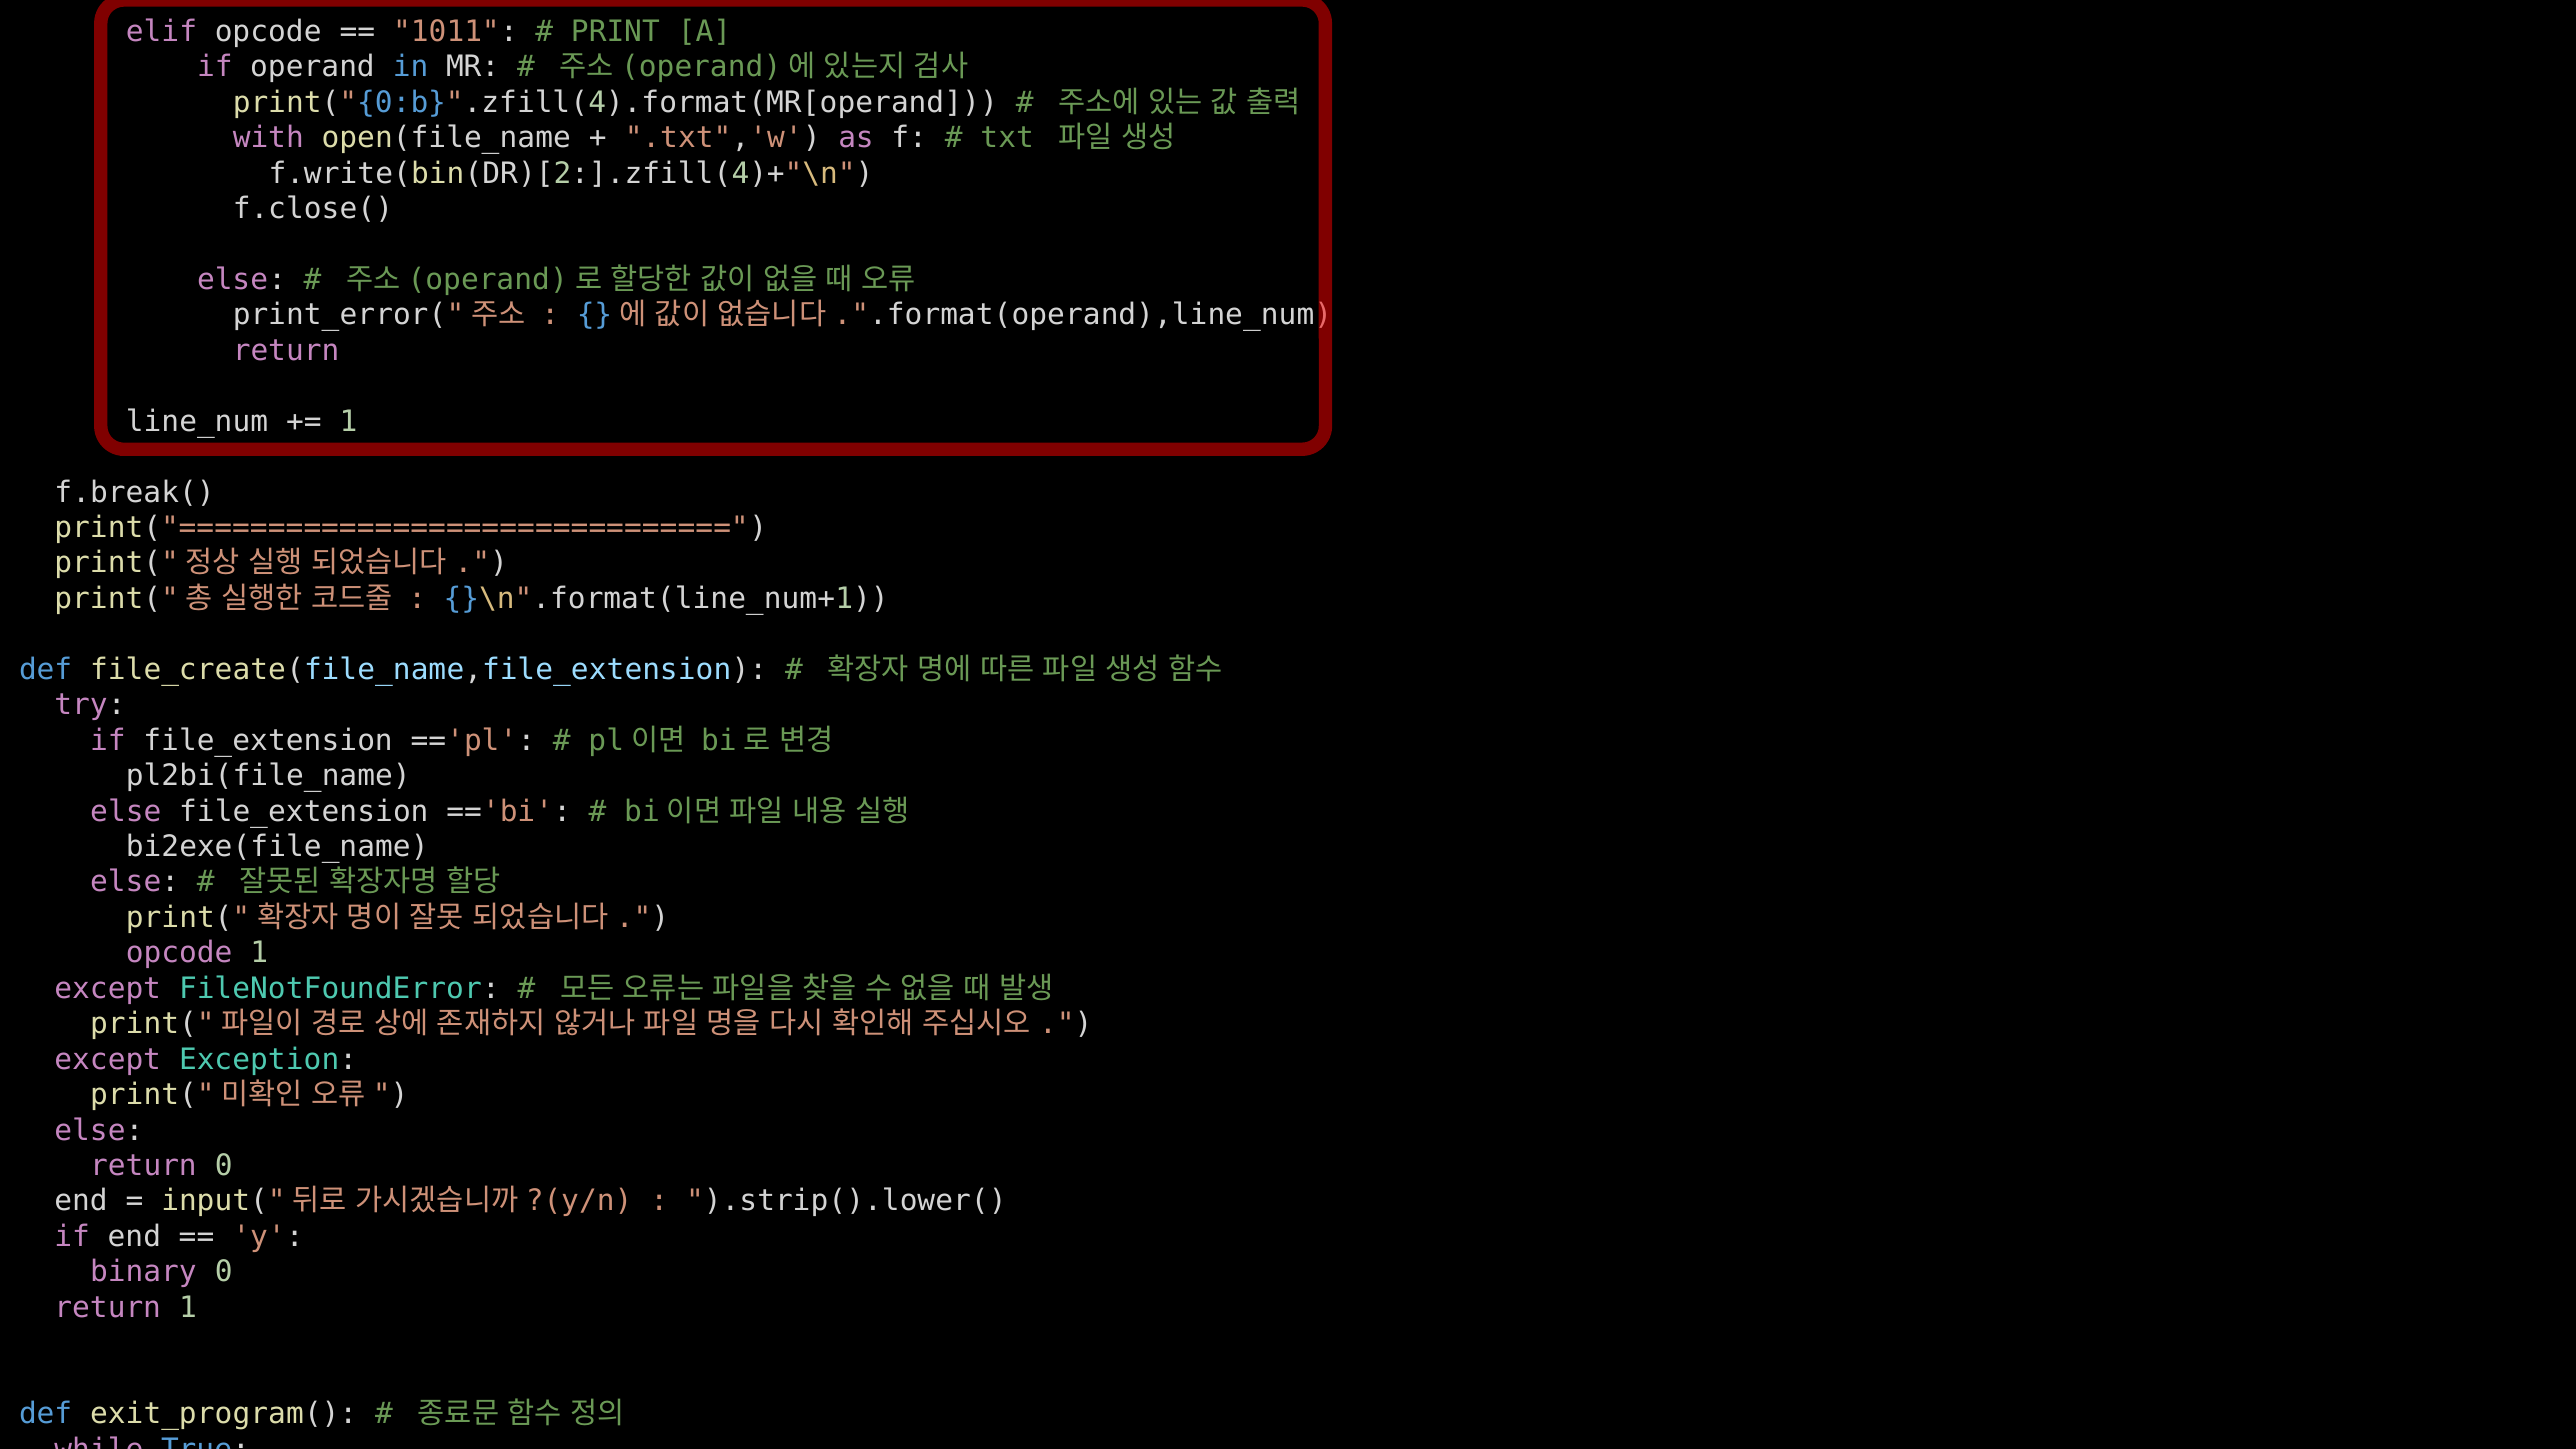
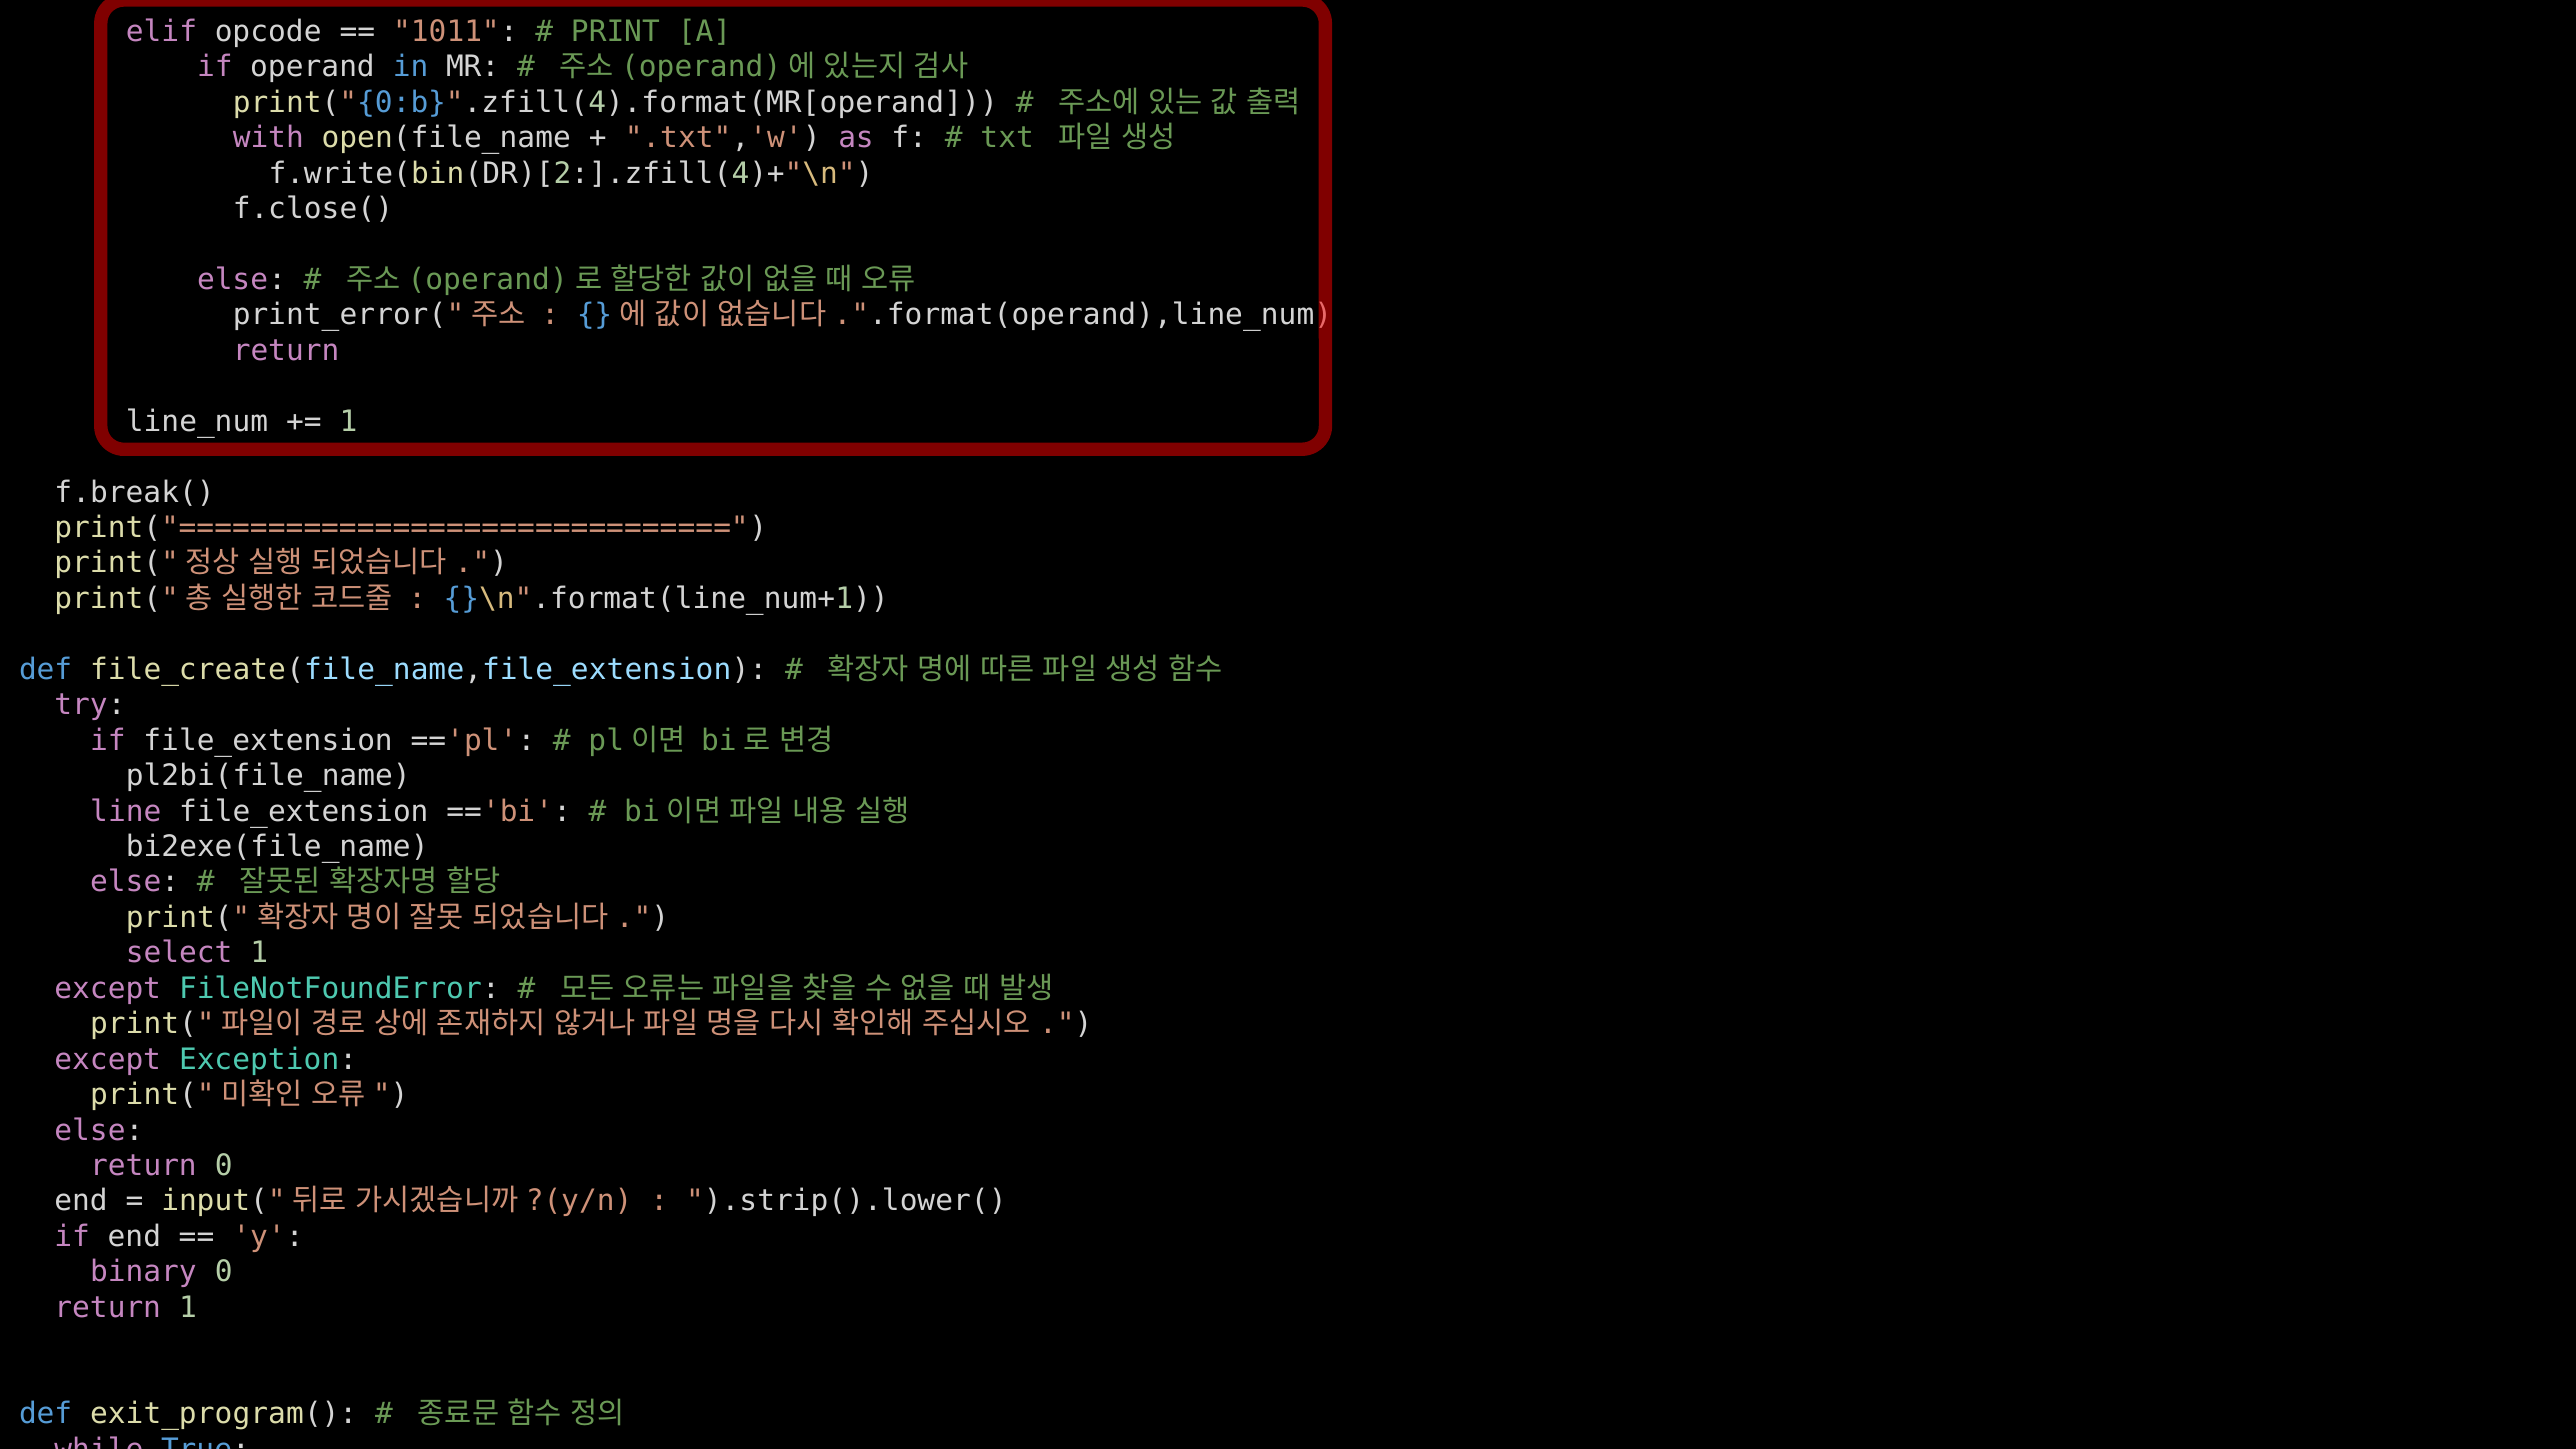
else: else -> line (126, 811)
opcode: opcode -> select (179, 953)
